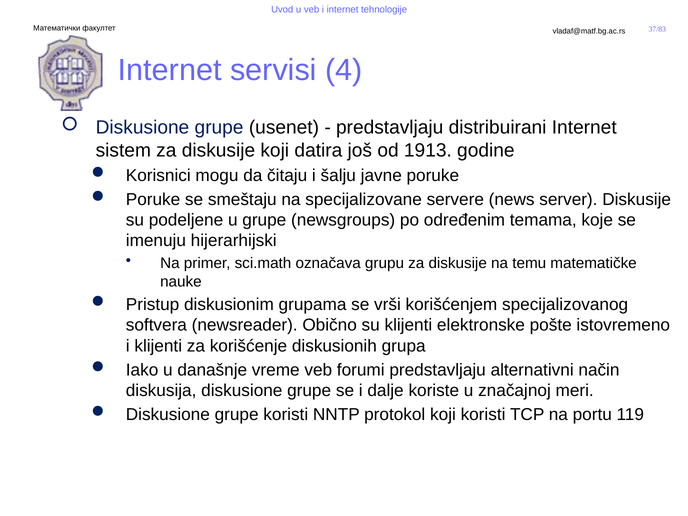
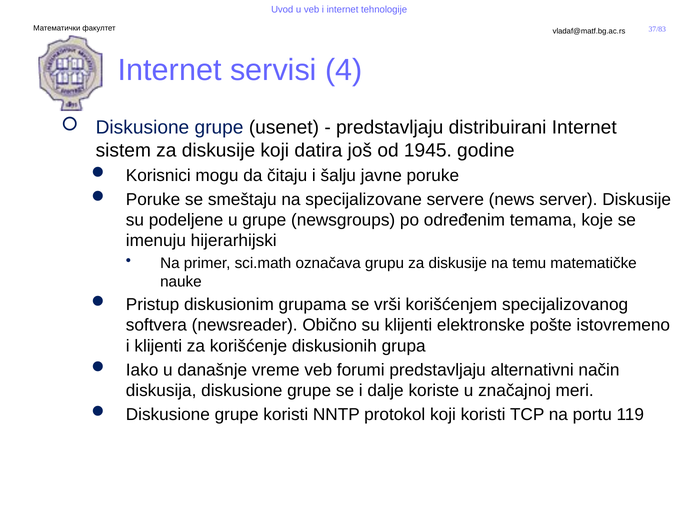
1913: 1913 -> 1945 (428, 150)
